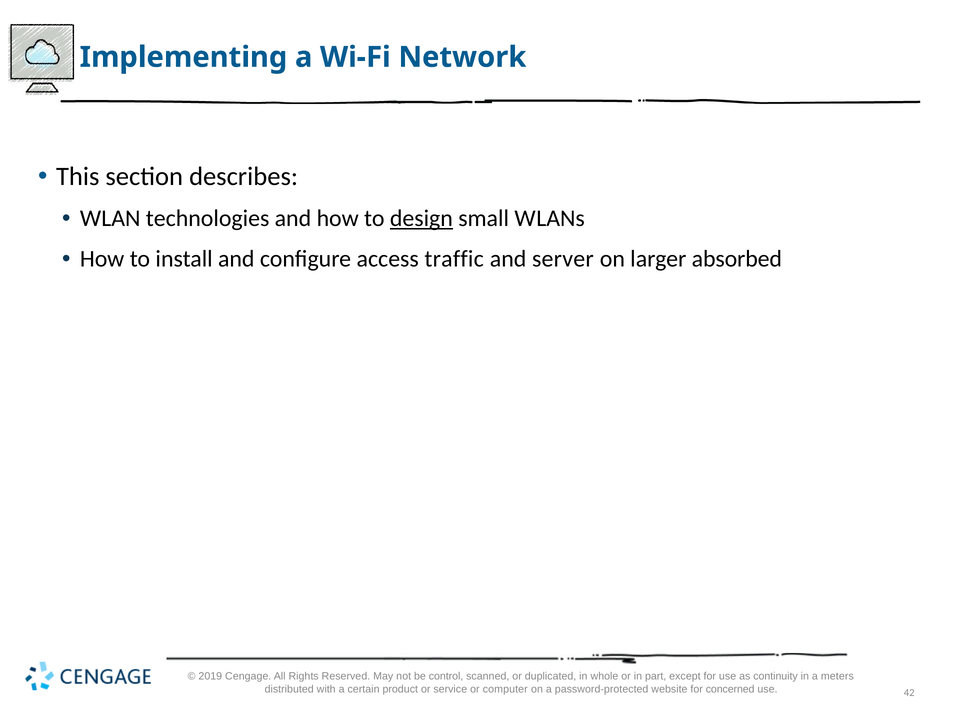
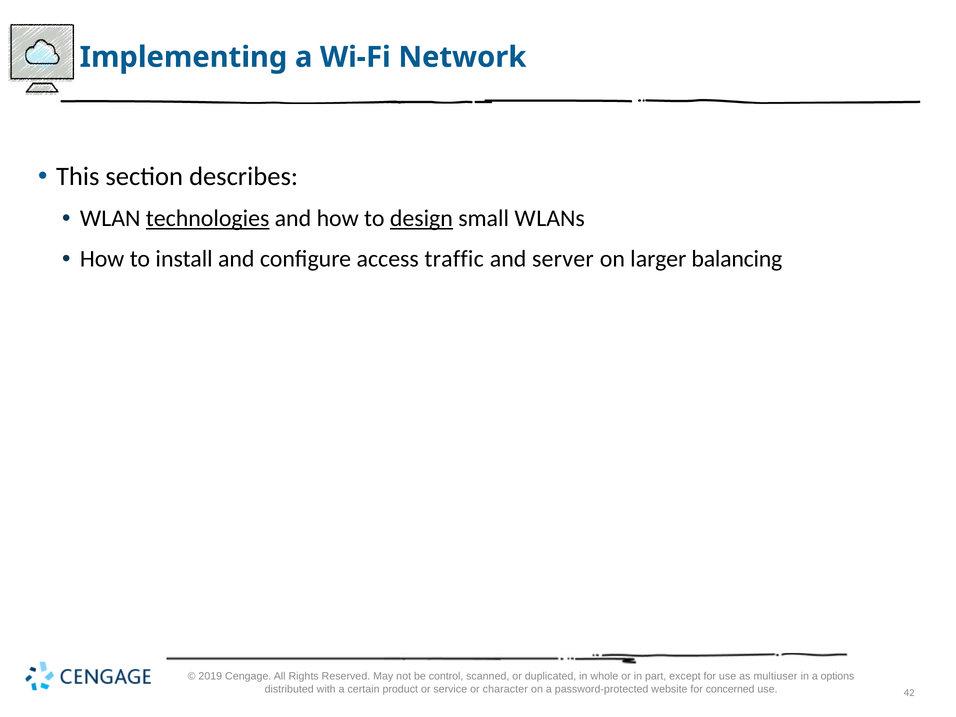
technologies underline: none -> present (208, 218)
absorbed: absorbed -> balancing (737, 259)
continuity: continuity -> multiuser (775, 676)
meters: meters -> options (837, 676)
computer: computer -> character (505, 689)
